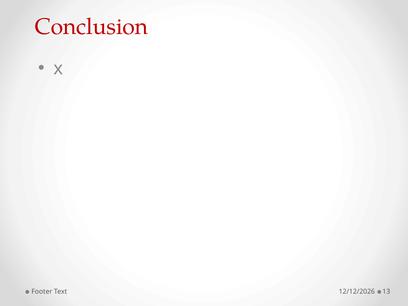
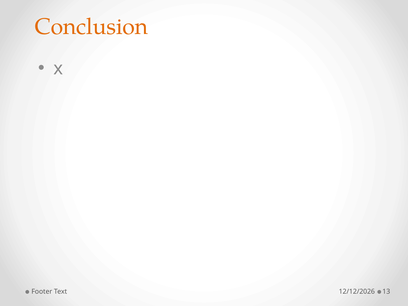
Conclusion colour: red -> orange (91, 27)
